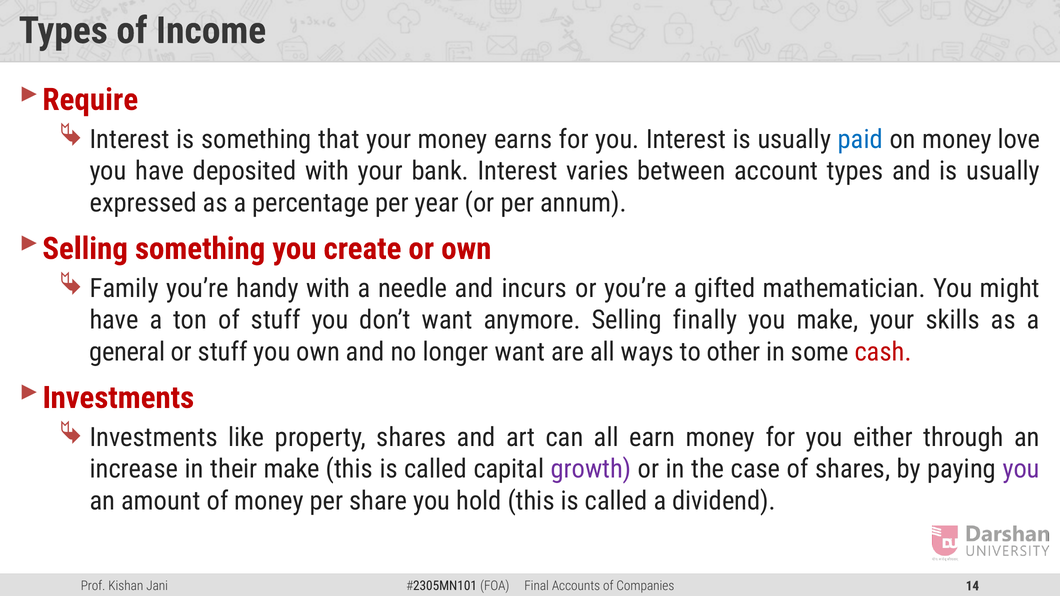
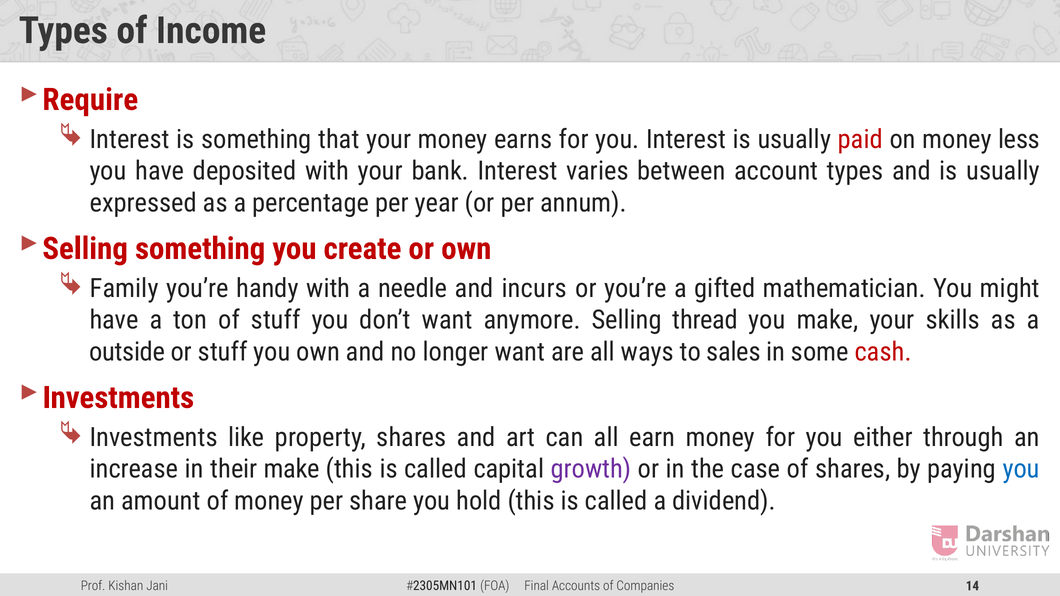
paid colour: blue -> red (860, 139)
love: love -> less (1019, 139)
finally: finally -> thread (705, 320)
general: general -> outside (127, 352)
other: other -> sales (734, 352)
you colour: purple -> blue (1021, 469)
